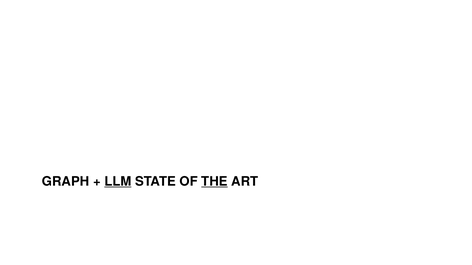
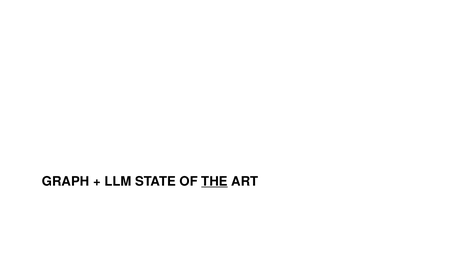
LLM underline: present -> none (118, 182)
